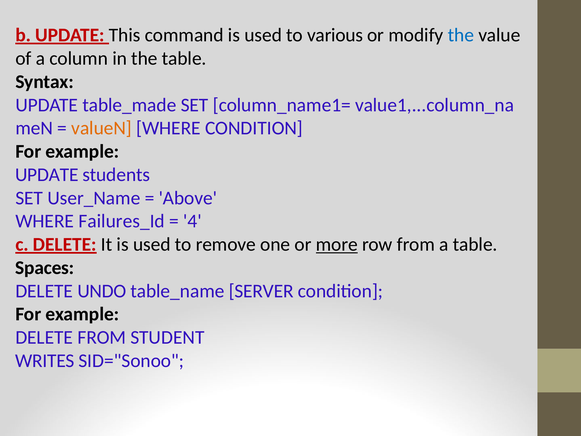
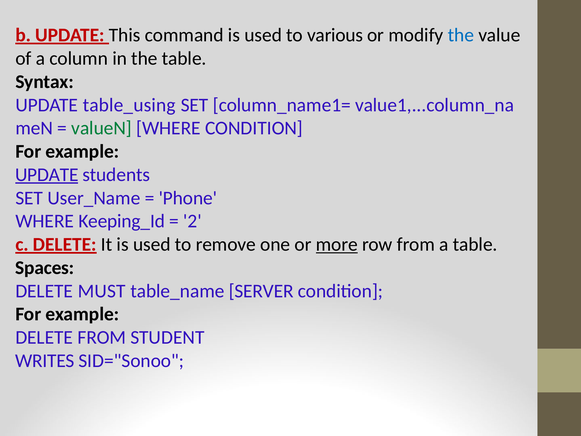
table_made: table_made -> table_using (129, 105)
valueN colour: orange -> green (102, 128)
UPDATE underline: none -> present (47, 175)
Above: Above -> Phone (188, 198)
Failures_Id: Failures_Id -> Keeping_Id (122, 221)
4: 4 -> 2 (192, 221)
UNDO: UNDO -> MUST (102, 291)
